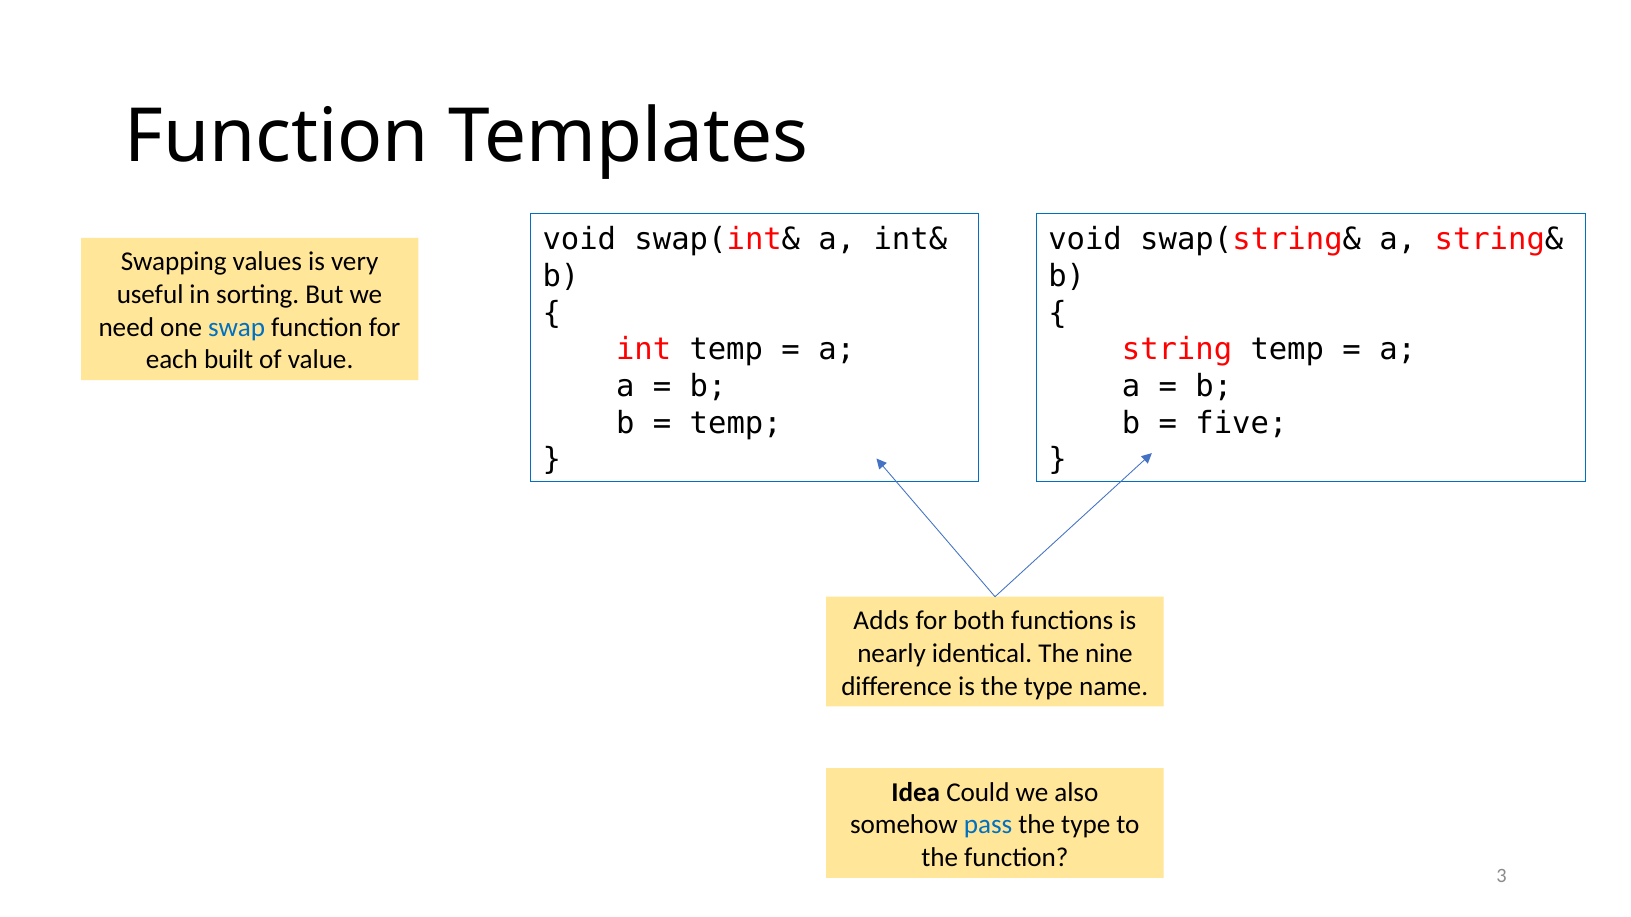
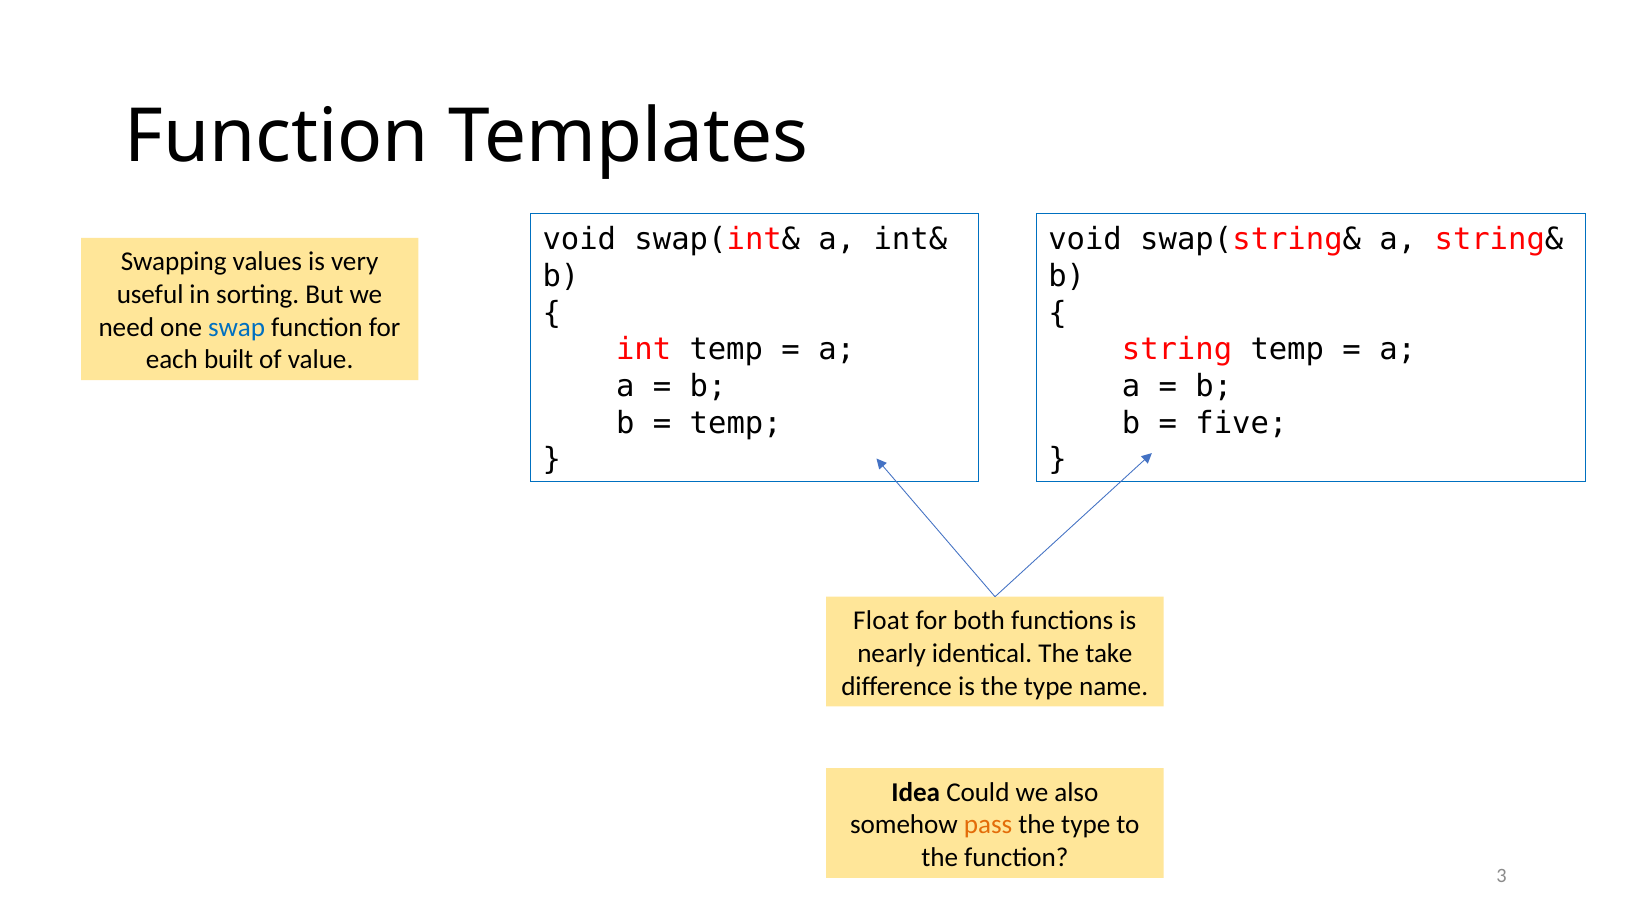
Adds: Adds -> Float (881, 621)
nine: nine -> take (1109, 654)
pass colour: blue -> orange (988, 825)
